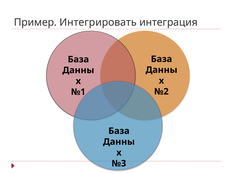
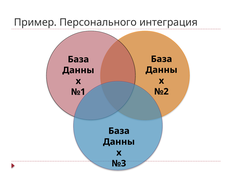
Интегрировать: Интегрировать -> Персонального (98, 22)
